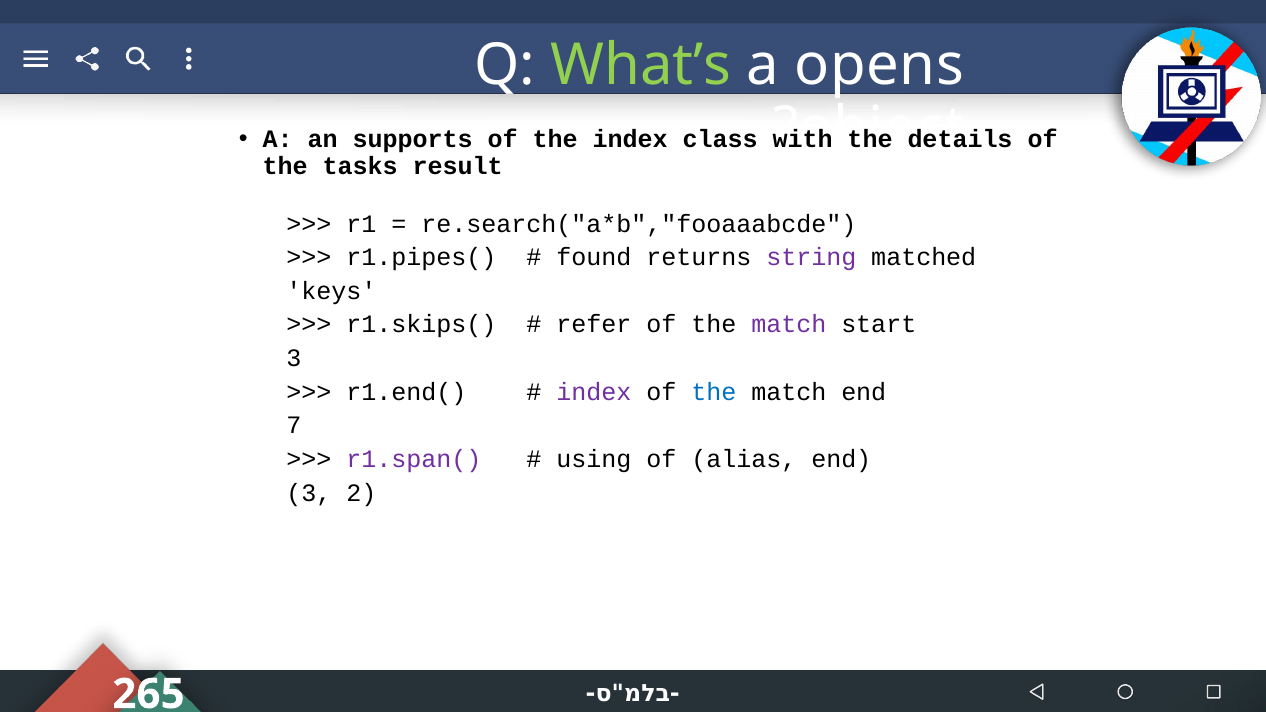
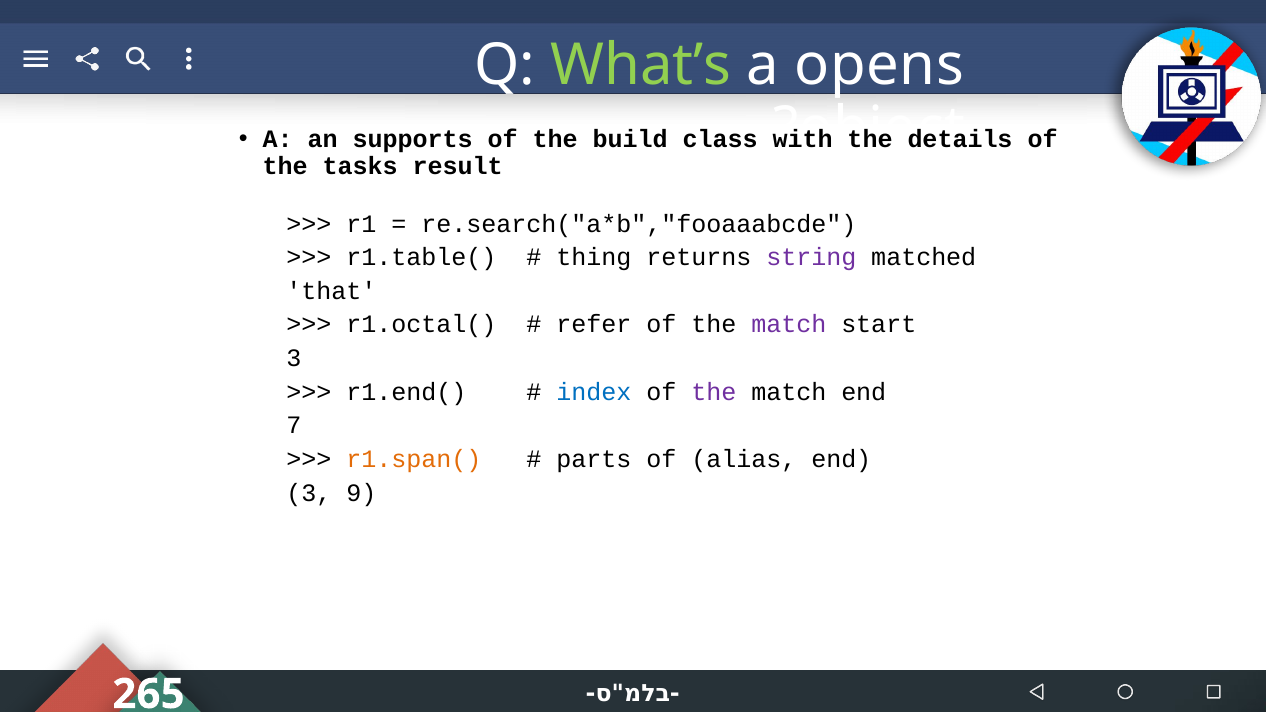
the index: index -> build (630, 139)
r1.pipes(: r1.pipes( -> r1.table( (421, 257)
found: found -> thing (594, 257)
keys: keys -> that (331, 291)
r1.skips(: r1.skips( -> r1.octal( (421, 325)
index colour: purple -> blue (594, 392)
the colour: blue -> purple (714, 392)
r1.span( colour: purple -> orange (414, 459)
using: using -> parts (594, 459)
2: 2 -> 9 (361, 493)
